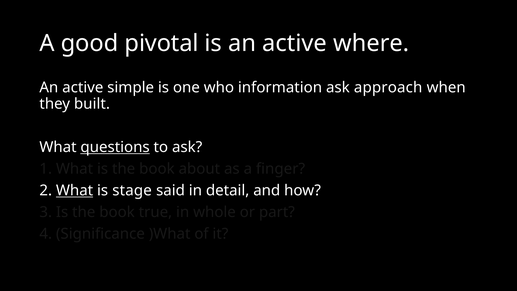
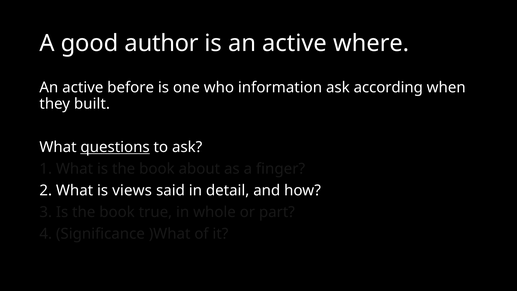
pivotal: pivotal -> author (162, 43)
simple: simple -> before (131, 87)
approach: approach -> according (388, 87)
What underline: present -> none (75, 190)
stage: stage -> views (132, 190)
